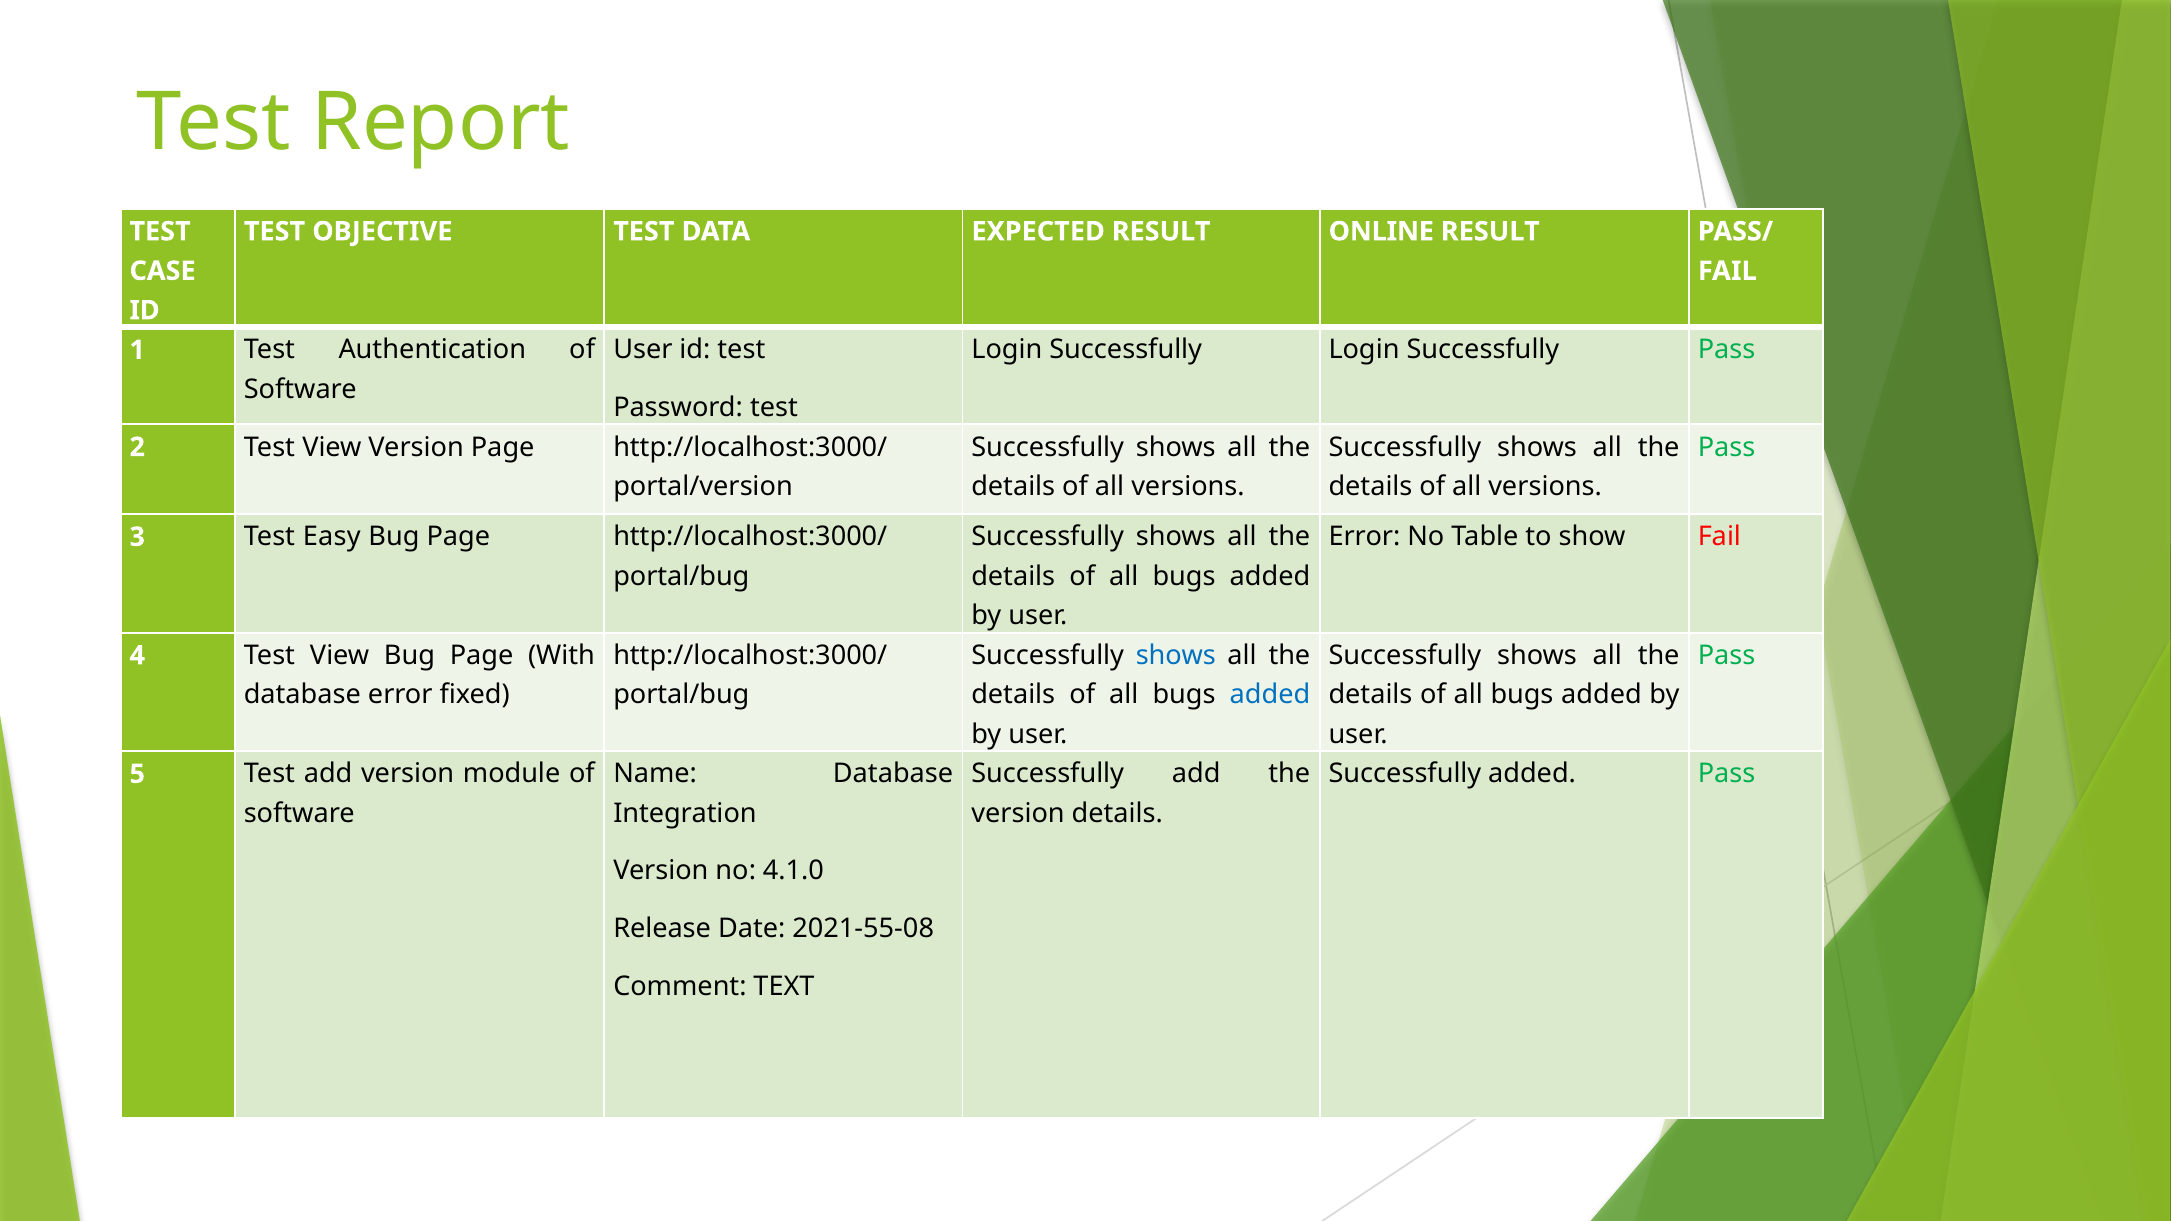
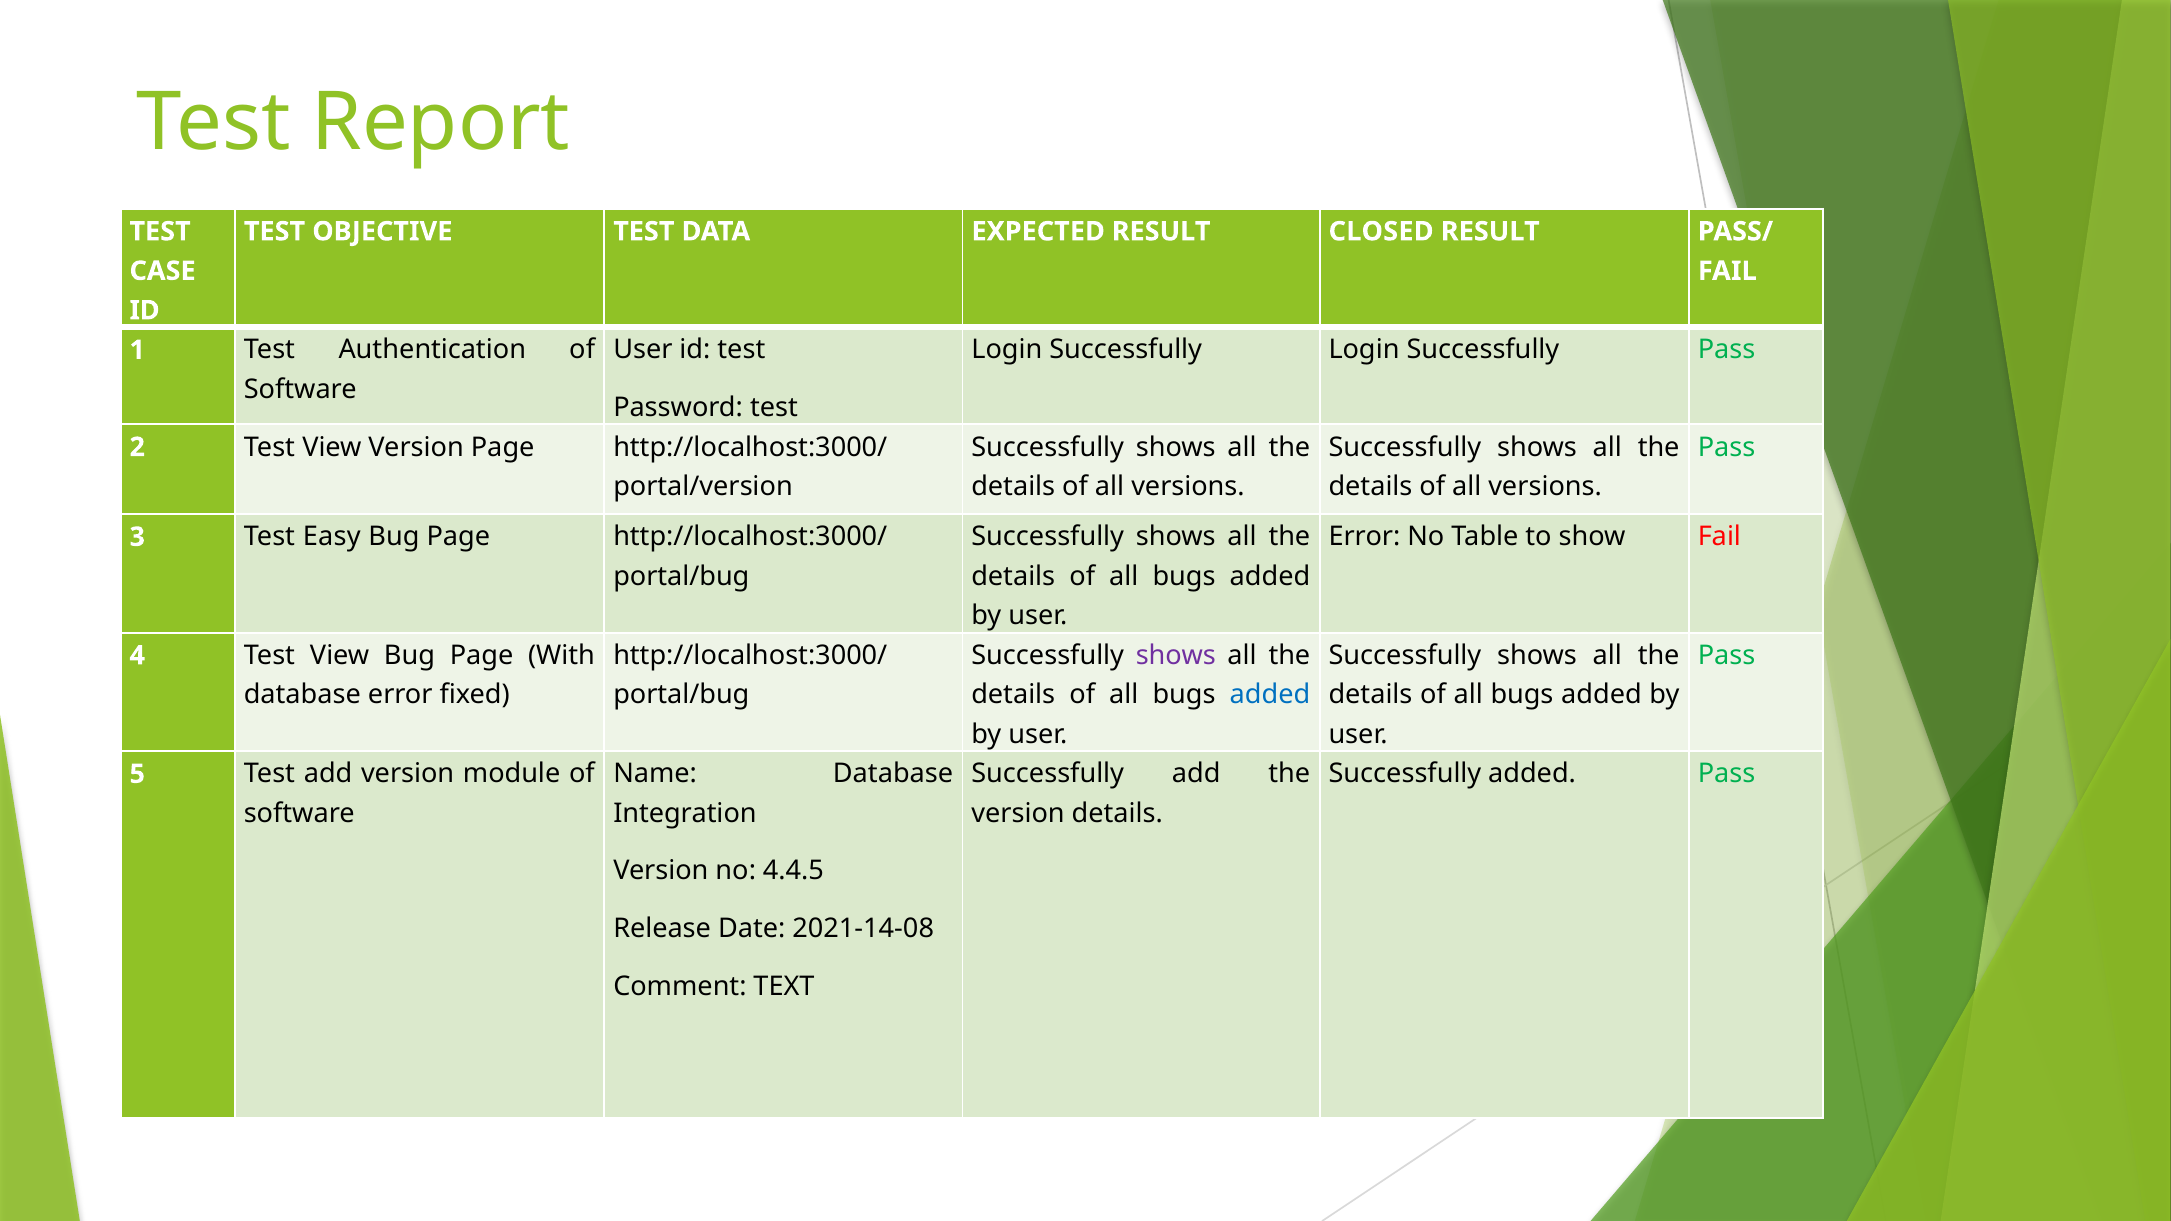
ONLINE: ONLINE -> CLOSED (1381, 232)
shows colour: blue -> purple (1176, 656)
4.1.0: 4.1.0 -> 4.4.5 (793, 871)
2021-55-08: 2021-55-08 -> 2021-14-08 (863, 929)
